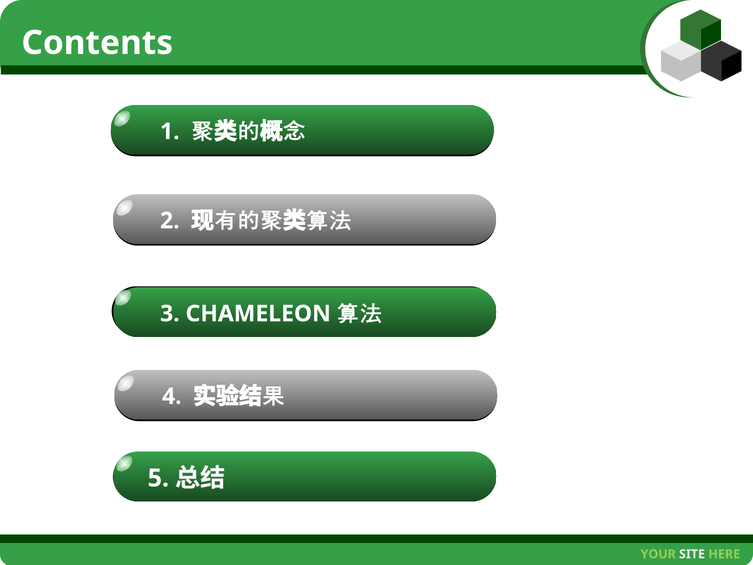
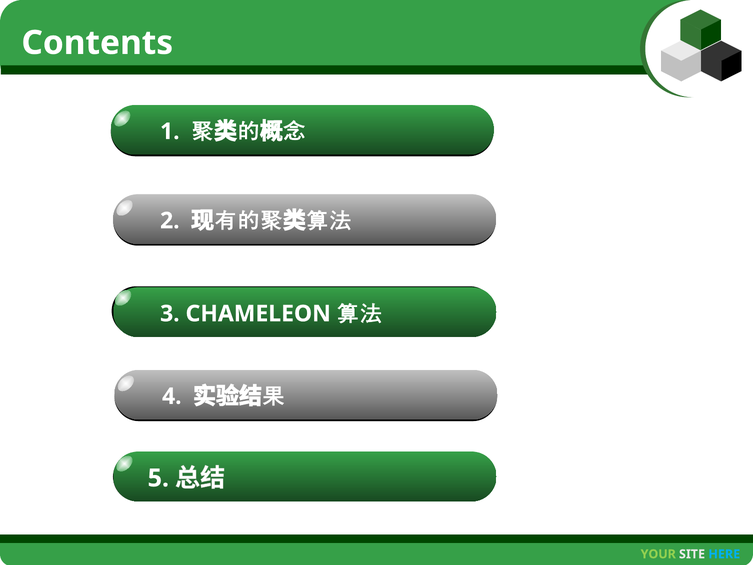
HERE colour: light green -> light blue (724, 554)
